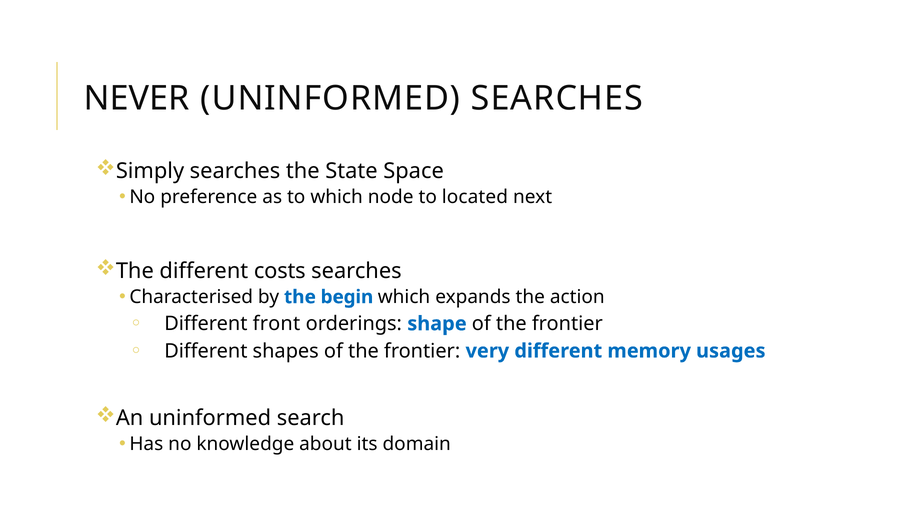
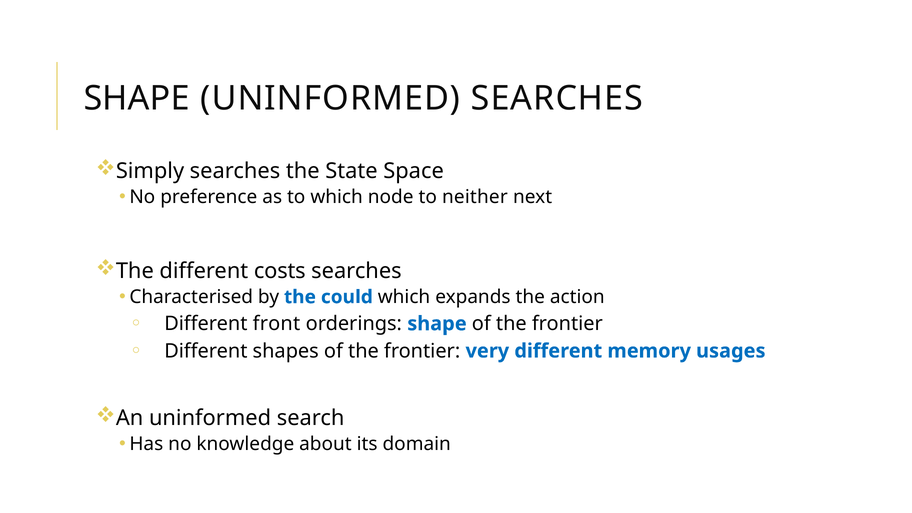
NEVER: NEVER -> SHAPE (137, 98)
located: located -> neither (475, 197)
begin: begin -> could (347, 297)
